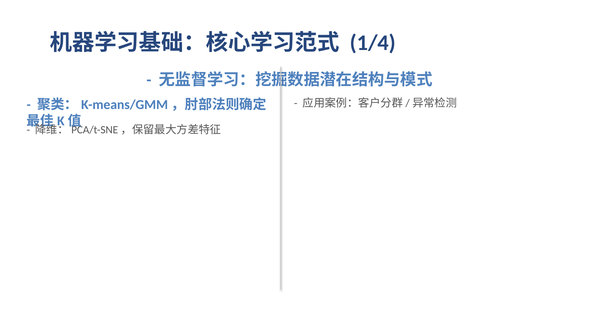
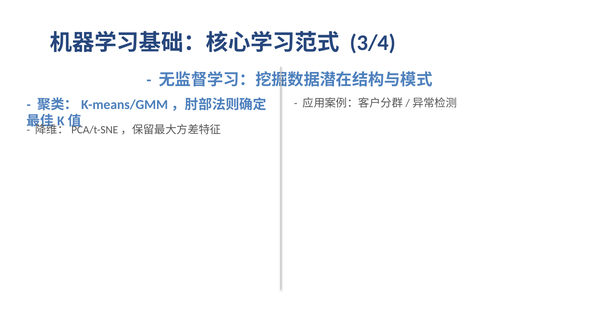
1/4: 1/4 -> 3/4 (373, 43)
